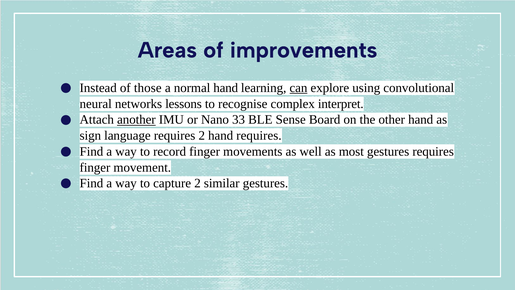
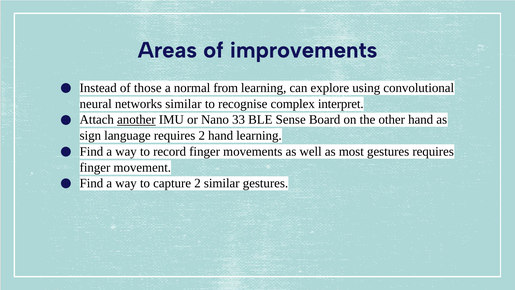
normal hand: hand -> from (226, 88)
can underline: present -> none (298, 88)
networks lessons: lessons -> similar (183, 104)
hand requires: requires -> learning (259, 135)
